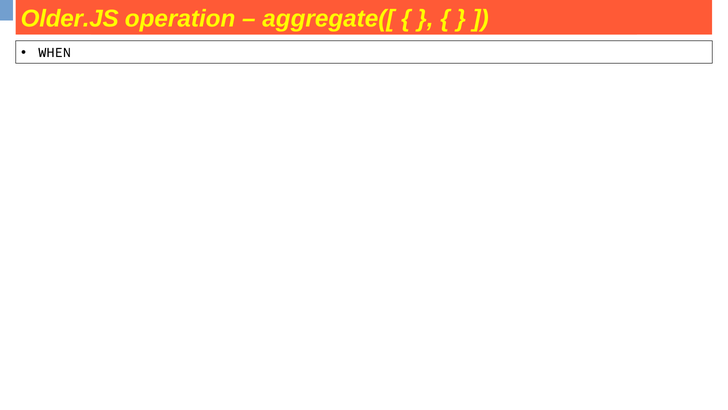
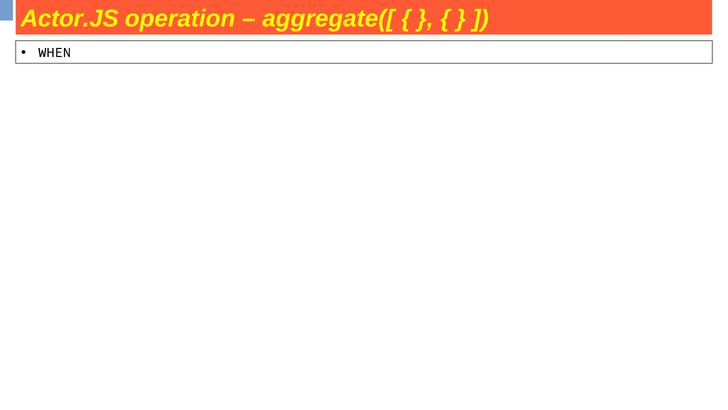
Older.JS: Older.JS -> Actor.JS (70, 19)
